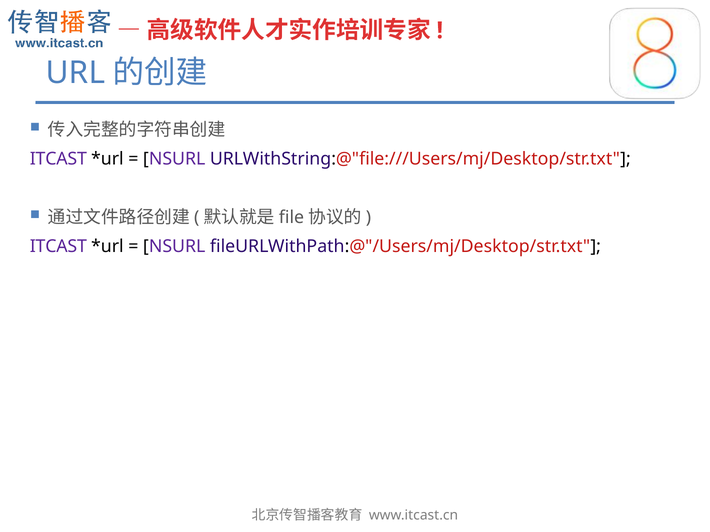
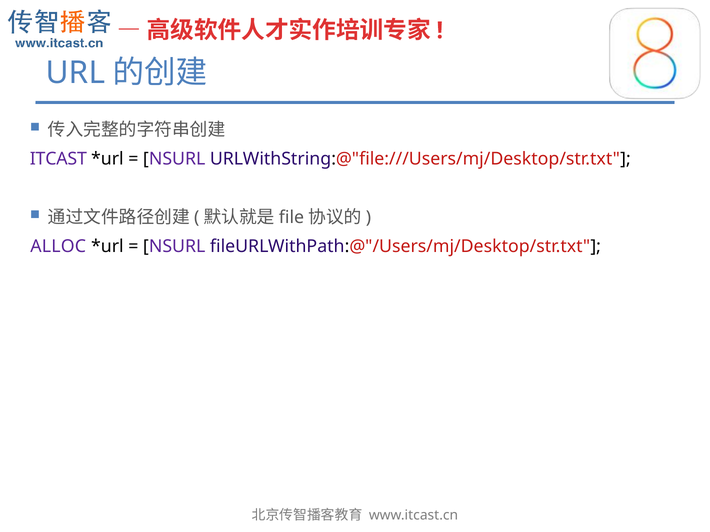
ITCAST: ITCAST -> ALLOC (58, 247)
